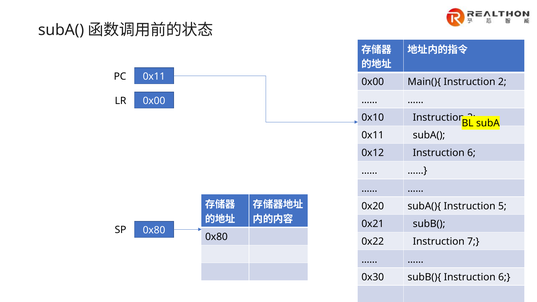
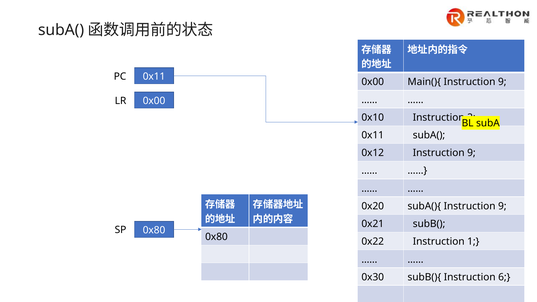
Main(){ Instruction 2: 2 -> 9 (502, 82)
0x12 Instruction 6: 6 -> 9 (471, 153)
subA(){ Instruction 5: 5 -> 9 (502, 206)
7: 7 -> 1 (473, 242)
